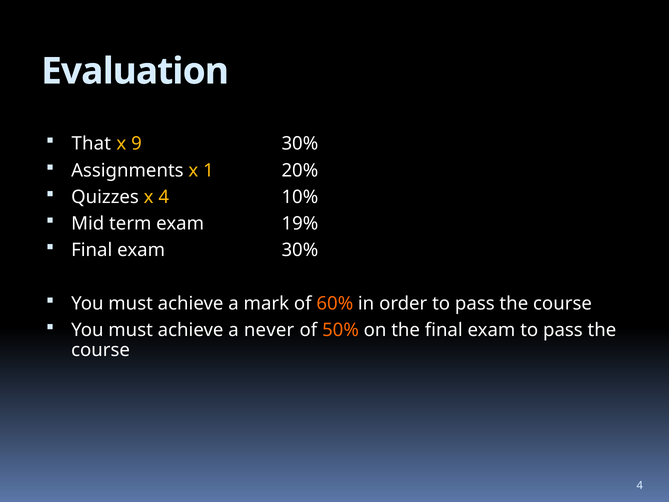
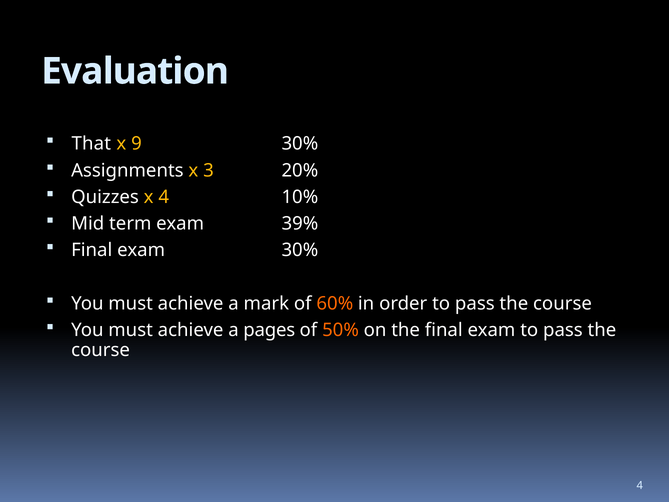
1: 1 -> 3 (209, 170)
19%: 19% -> 39% (300, 224)
never: never -> pages (269, 330)
